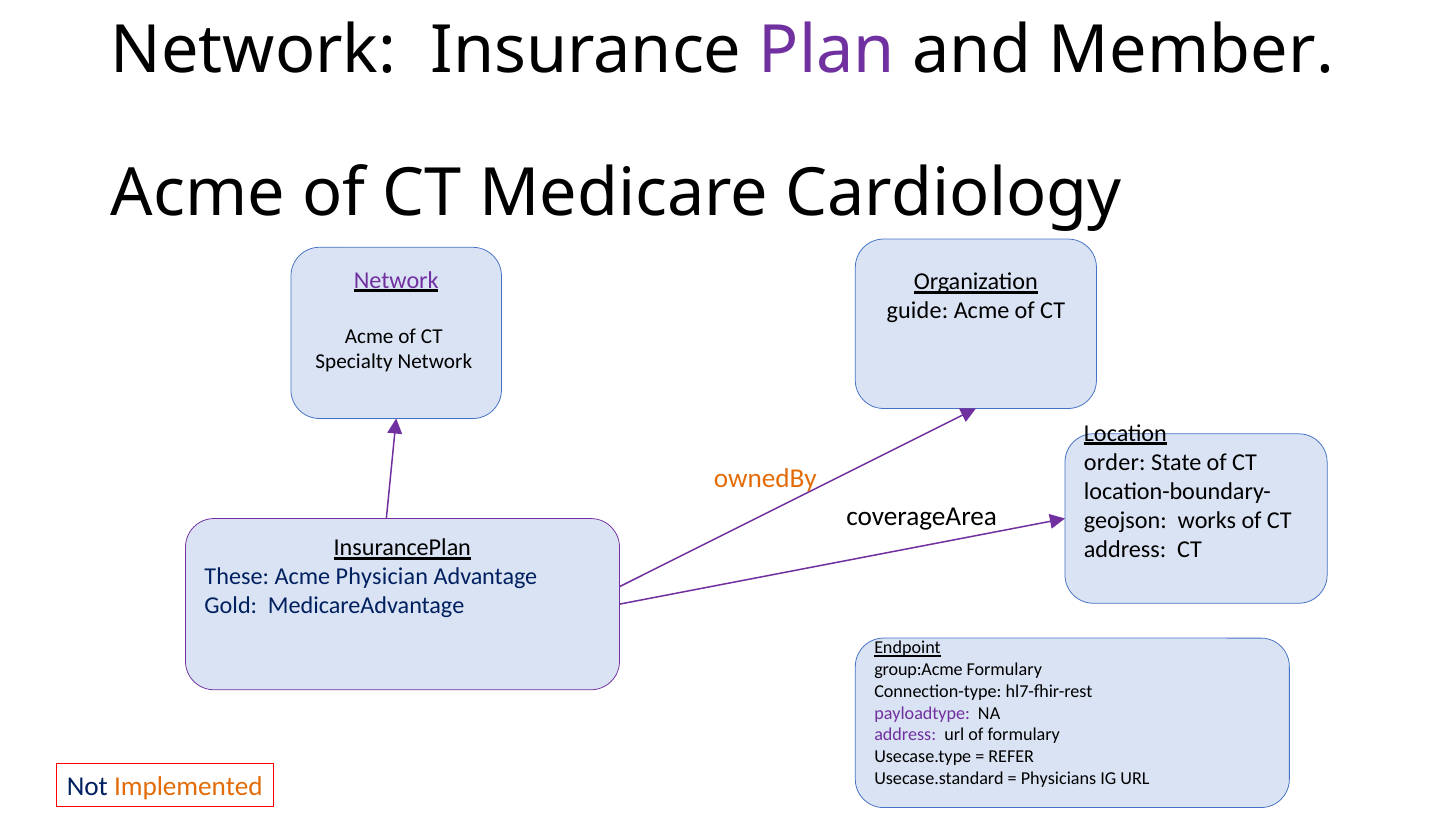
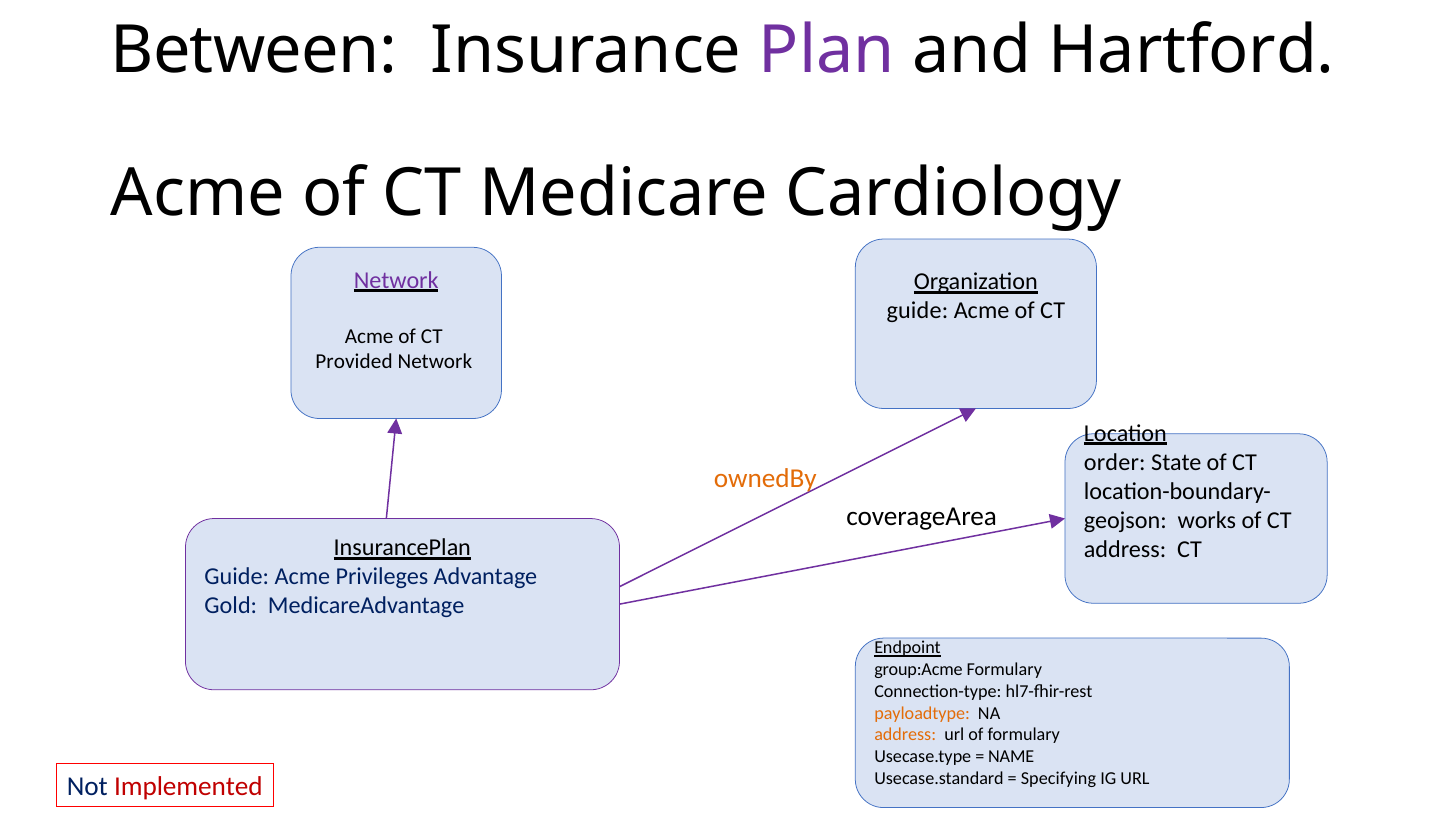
Network: Network -> Between (254, 50)
Member: Member -> Hartford (1192, 50)
Specialty: Specialty -> Provided (354, 362)
These: These -> Guide (237, 577)
Physician: Physician -> Privileges (382, 577)
payloadtype colour: purple -> orange (922, 713)
address colour: purple -> orange (905, 735)
REFER: REFER -> NAME (1011, 757)
Physicians: Physicians -> Specifying (1058, 779)
Implemented colour: orange -> red (188, 787)
